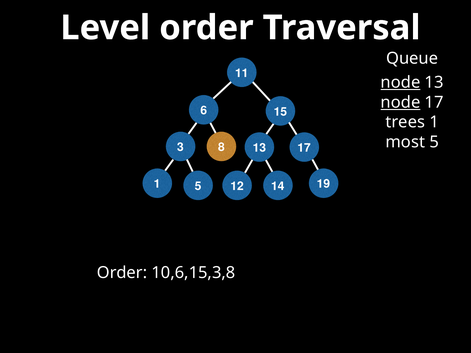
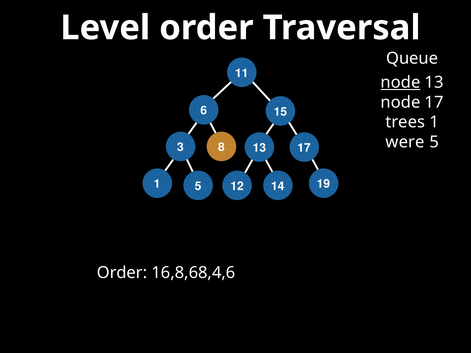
node underline: present -> none (401, 102)
most: most -> were (405, 142)
10,6,15,3,8: 10,6,15,3,8 -> 16,8,68,4,6 (193, 273)
